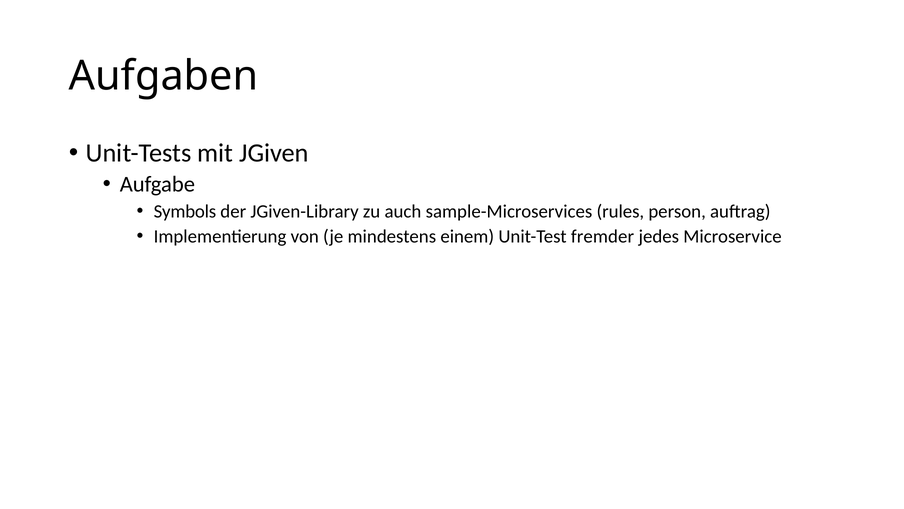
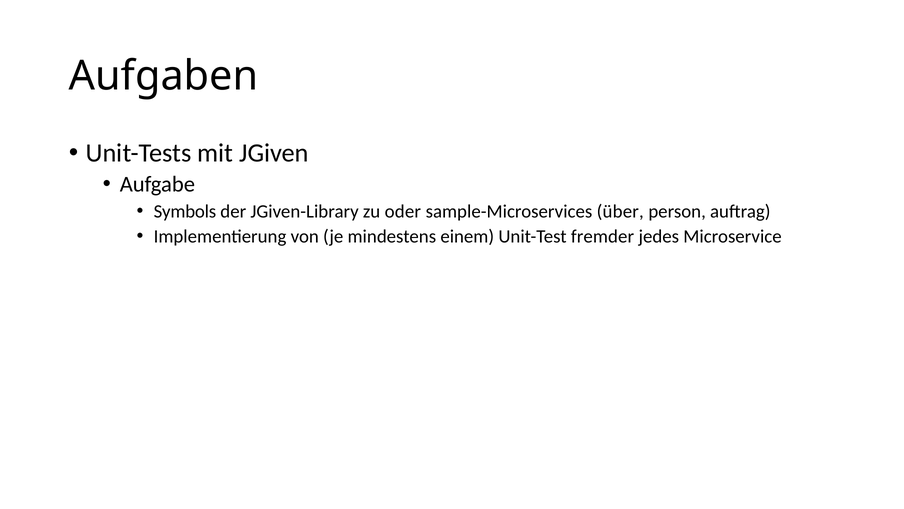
auch: auch -> oder (403, 211)
rules: rules -> über (620, 211)
